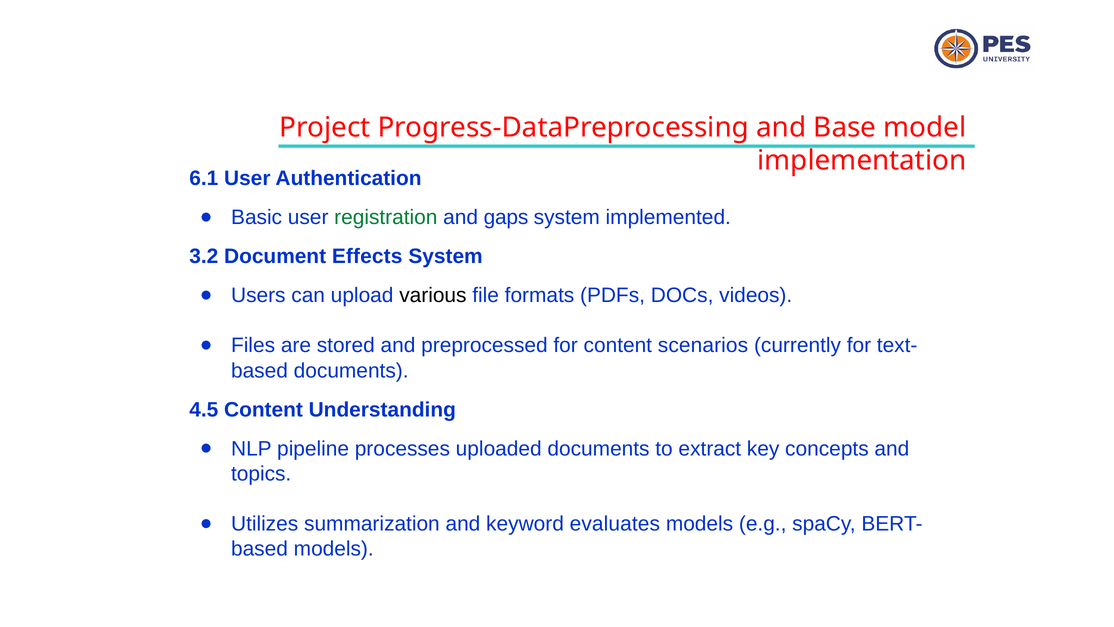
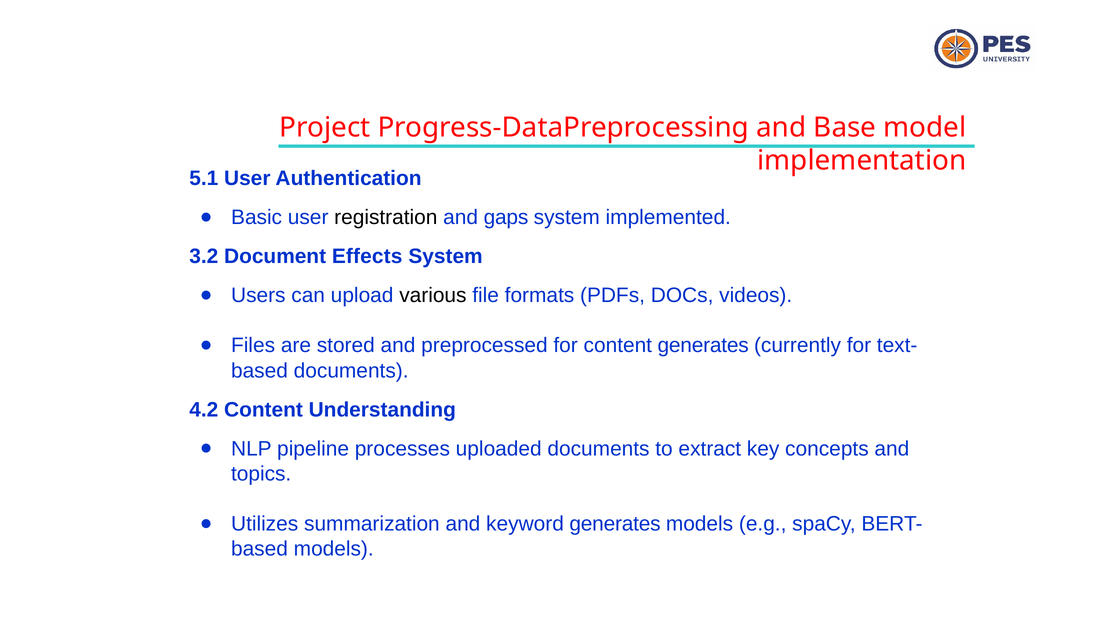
6.1: 6.1 -> 5.1 (204, 178)
registration colour: green -> black (386, 217)
content scenarios: scenarios -> generates (703, 345)
4.5: 4.5 -> 4.2 (204, 409)
keyword evaluates: evaluates -> generates (615, 524)
